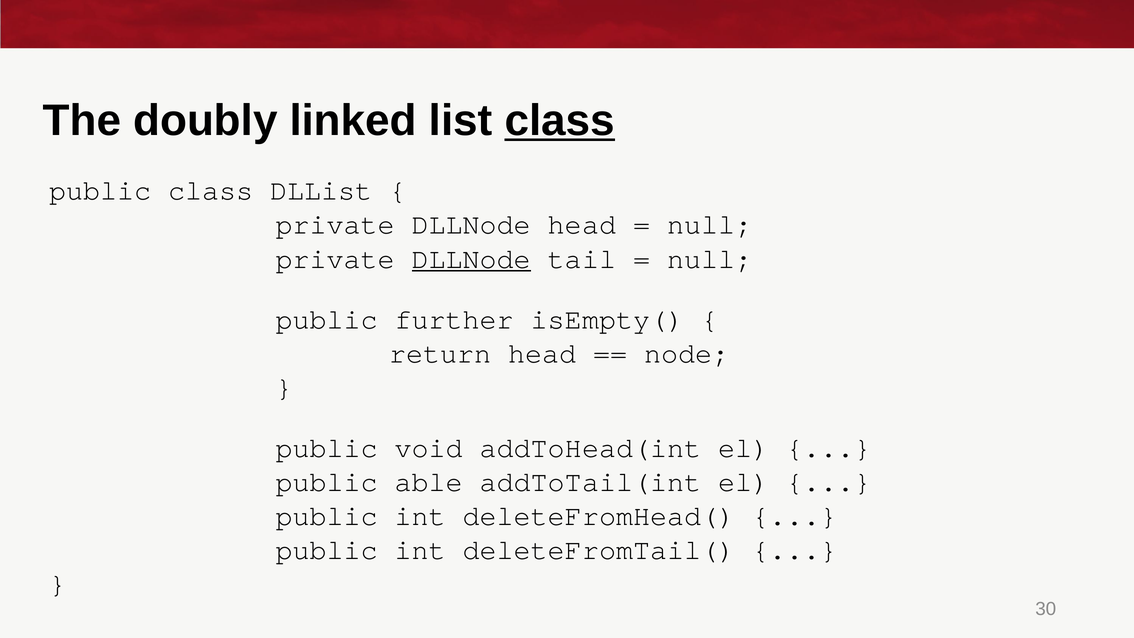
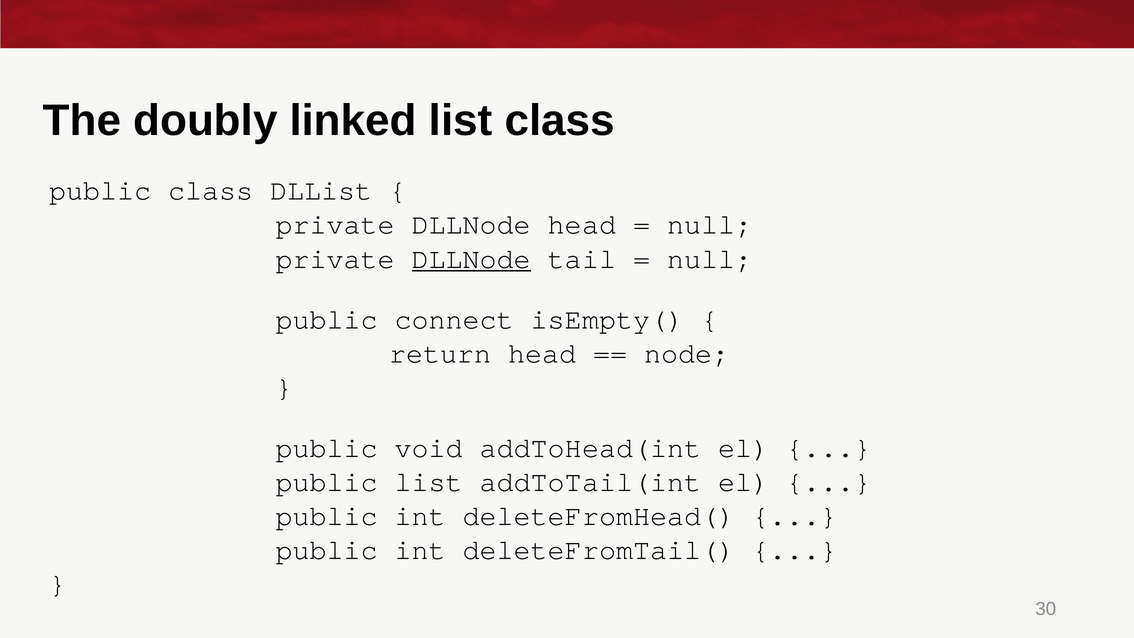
class underline: present -> none (560, 121)
further: further -> connect (454, 319)
public able: able -> list (429, 482)
